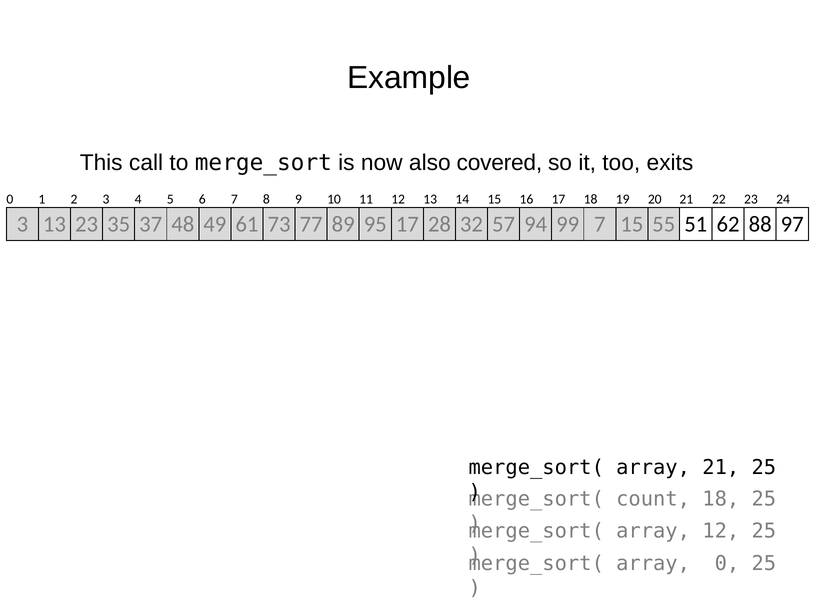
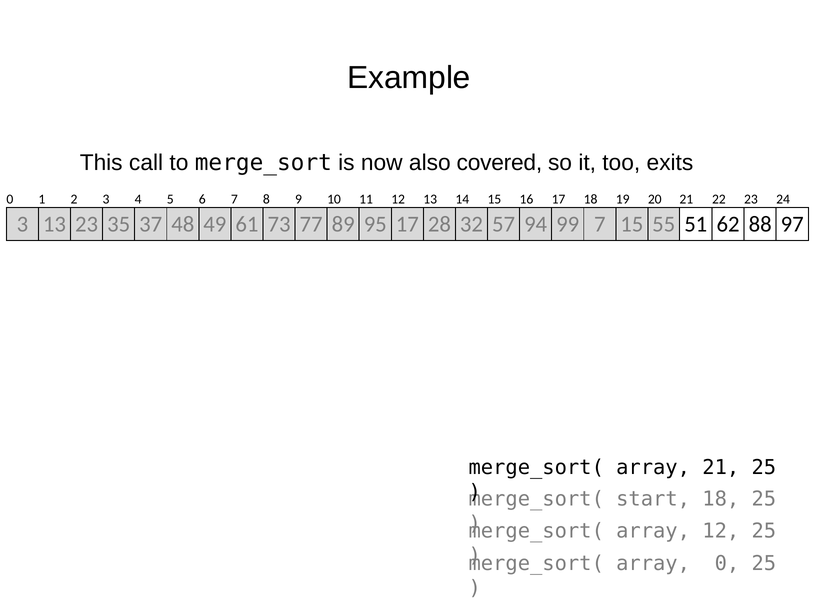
count: count -> start (653, 498)
